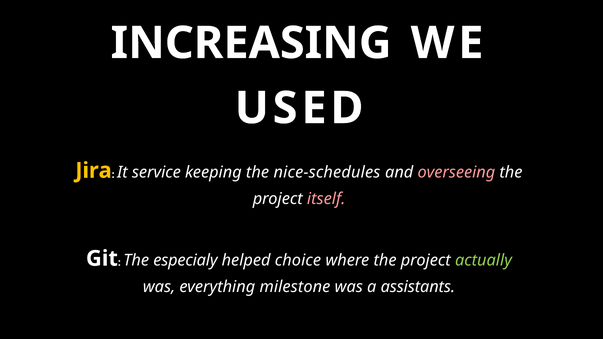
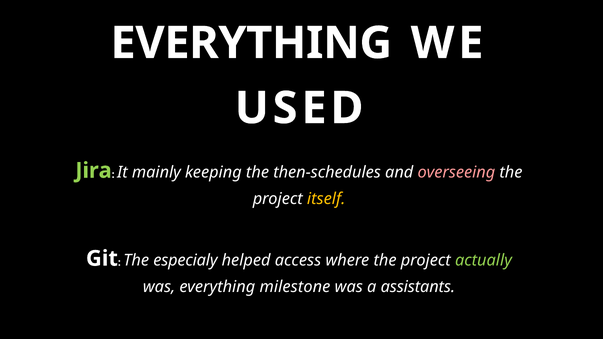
INCREASING: INCREASING -> EVERYTHING (251, 43)
Jira colour: yellow -> light green (94, 171)
service: service -> mainly (156, 173)
nice-schedules: nice-schedules -> then-schedules (327, 173)
itself colour: pink -> yellow (326, 199)
choice: choice -> access (298, 260)
